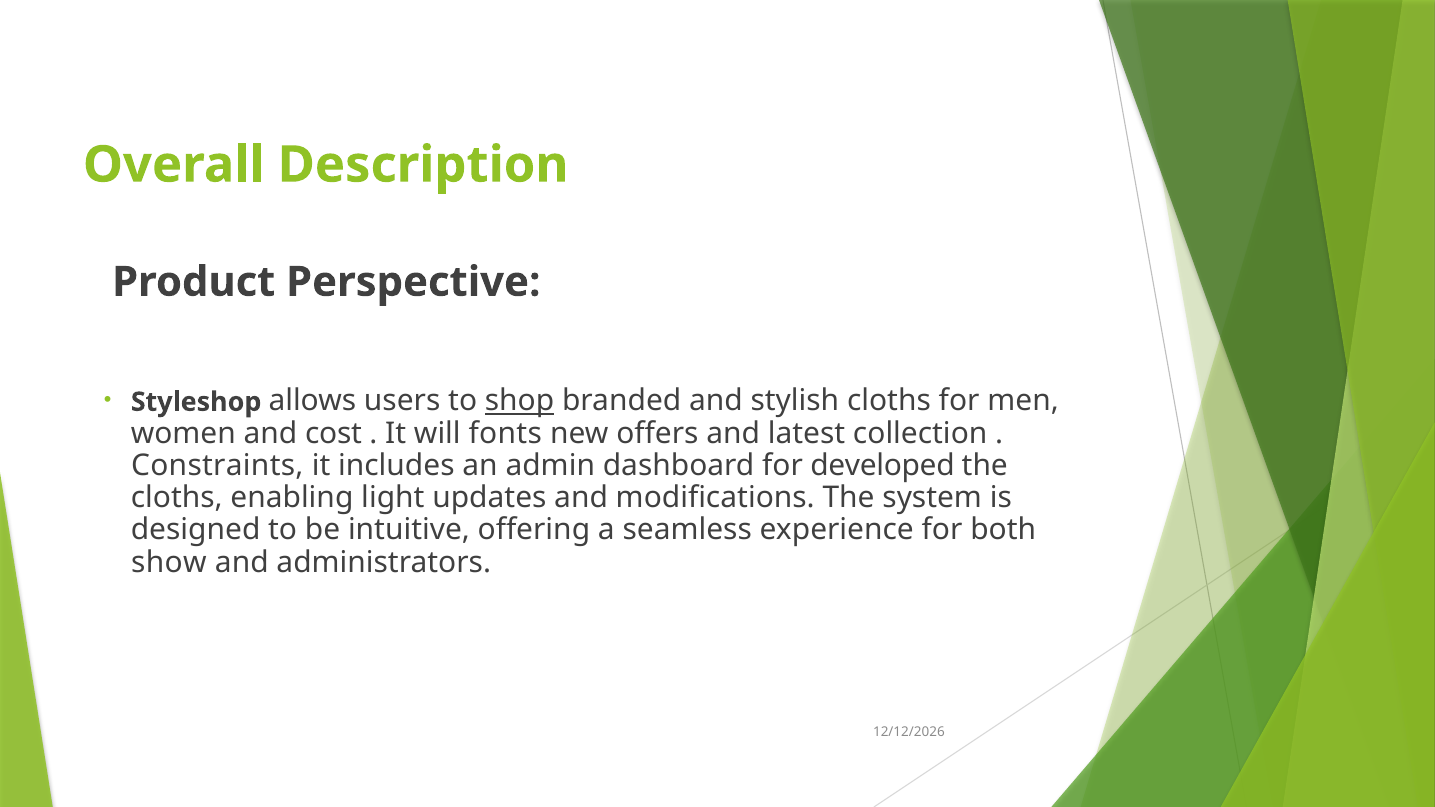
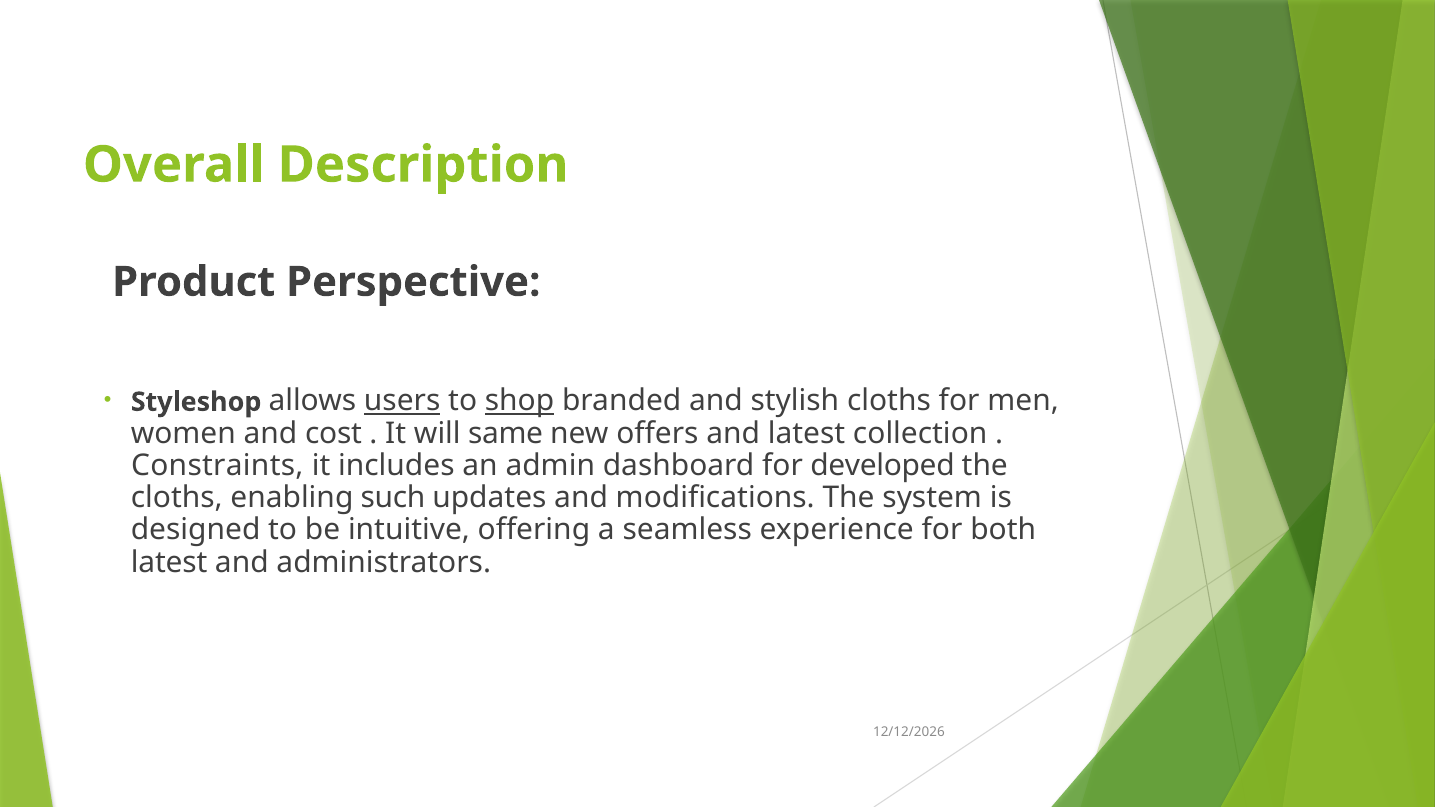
users underline: none -> present (402, 401)
fonts: fonts -> same (506, 433)
light: light -> such (393, 498)
show: show -> latest (169, 562)
